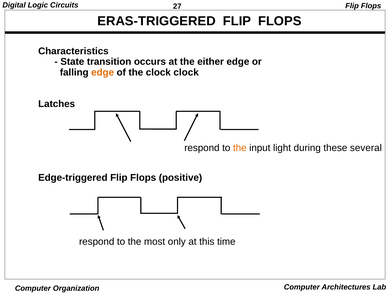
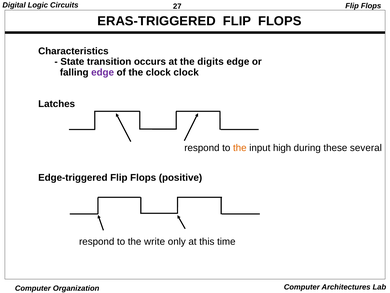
either: either -> digits (211, 62)
edge colour: orange -> purple (103, 72)
light: light -> high (282, 148)
most: most -> write (155, 241)
